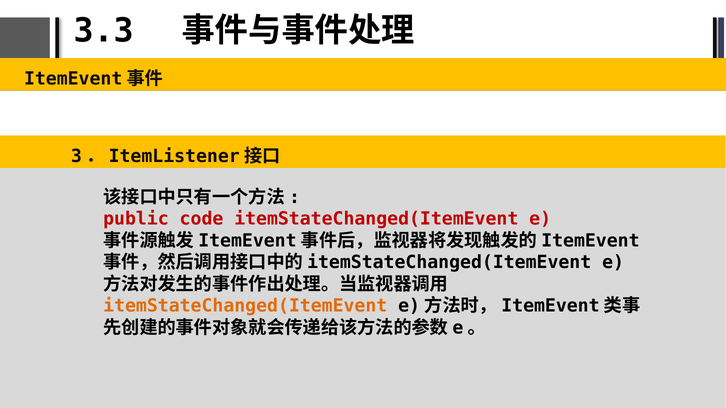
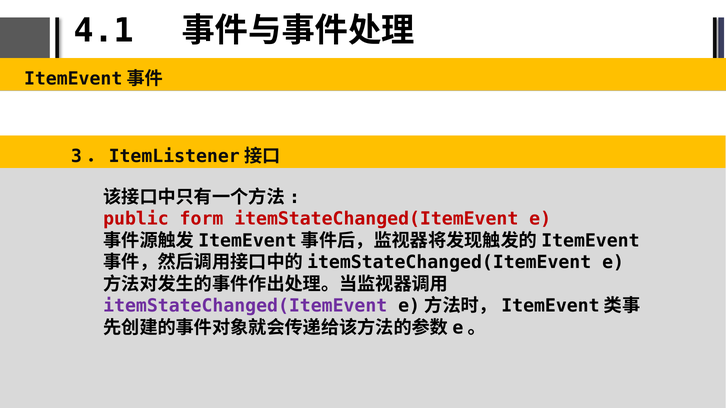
3.3: 3.3 -> 4.1 (104, 31)
code: code -> form (202, 219)
itemStateChanged(ItemEvent colour: orange -> purple (245, 306)
